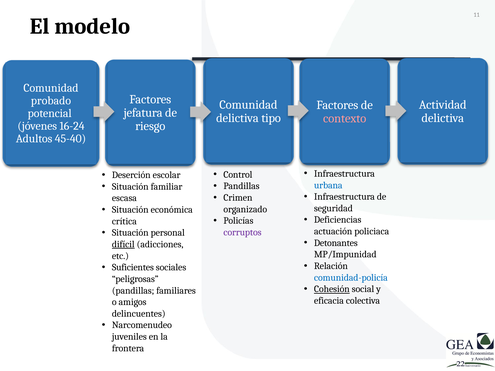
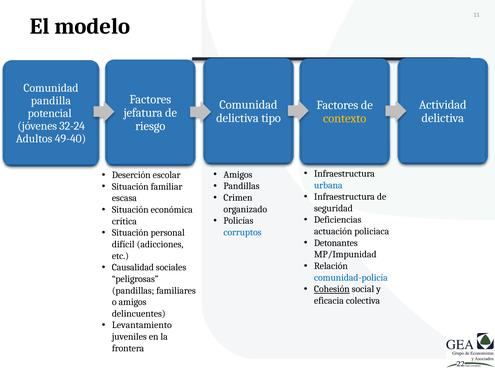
probado: probado -> pandilla (51, 101)
contexto colour: pink -> yellow (345, 119)
16-24: 16-24 -> 32-24 (72, 126)
45-40: 45-40 -> 49-40 (70, 139)
Control: Control -> Amigos (238, 175)
corruptos colour: purple -> blue (242, 232)
difícil underline: present -> none (123, 244)
Suficientes: Suficientes -> Causalidad (133, 268)
Narcomenudeo: Narcomenudeo -> Levantamiento (142, 325)
